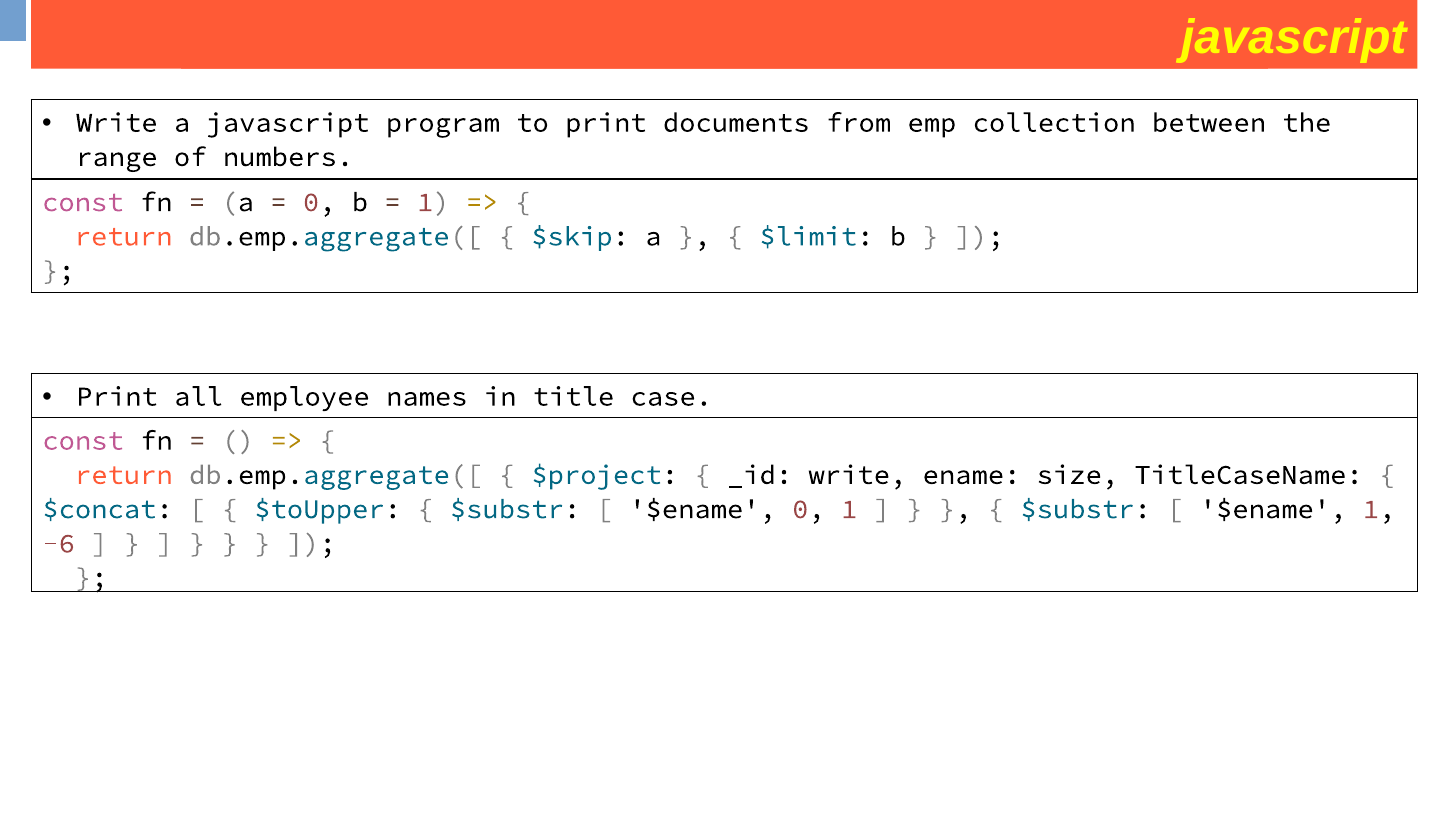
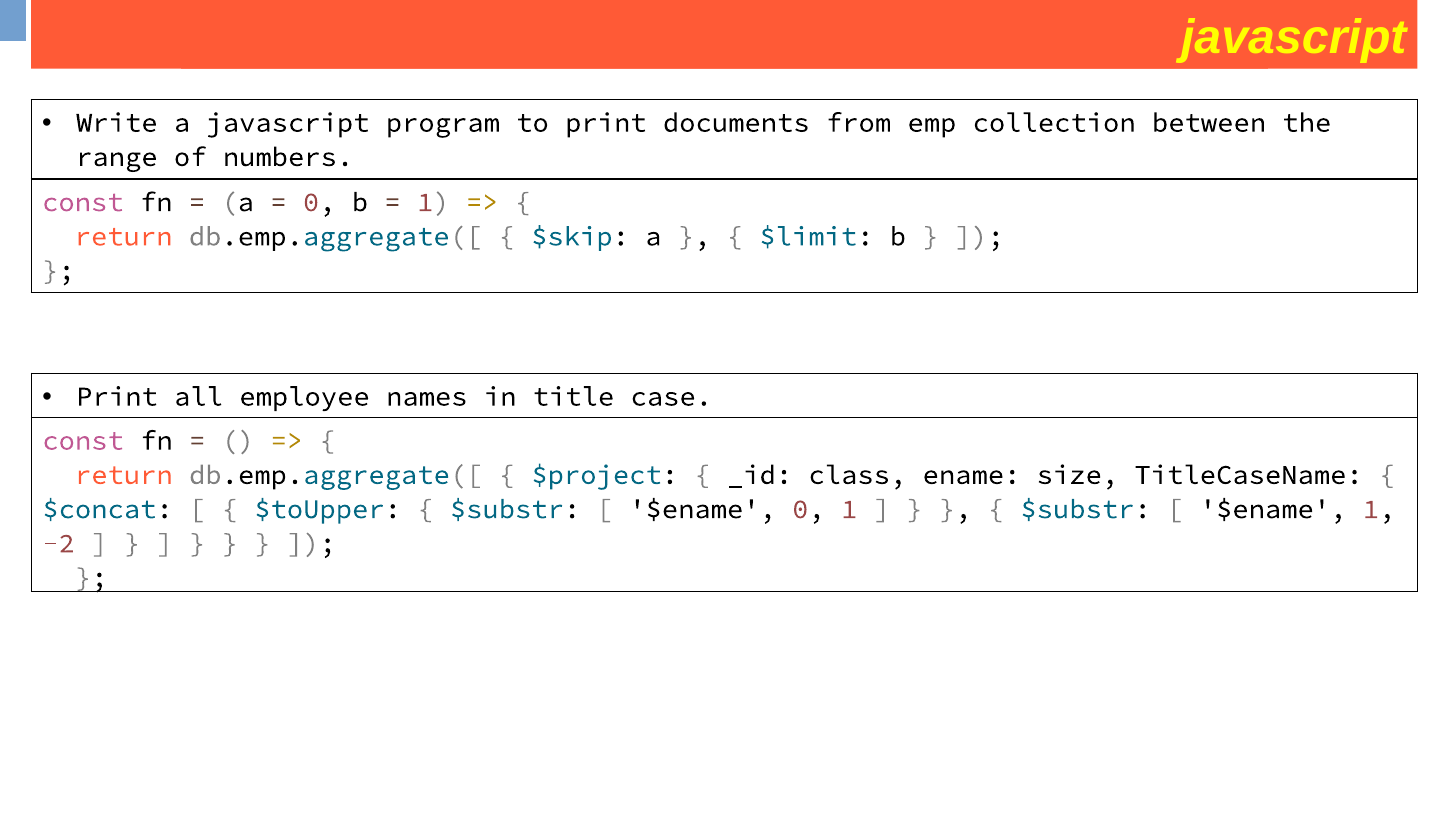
write: write -> class (857, 475)
-6: -6 -> -2 (59, 543)
